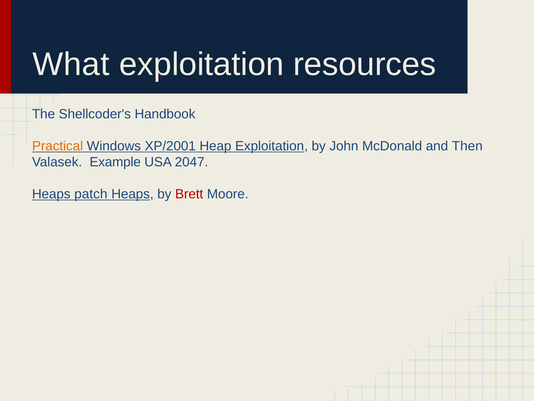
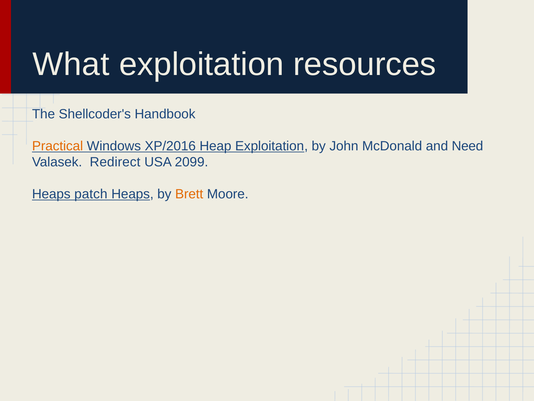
XP/2001: XP/2001 -> XP/2016 (170, 146)
Then: Then -> Need (467, 146)
Example: Example -> Redirect (115, 162)
2047: 2047 -> 2099 (192, 162)
Brett colour: red -> orange (189, 194)
